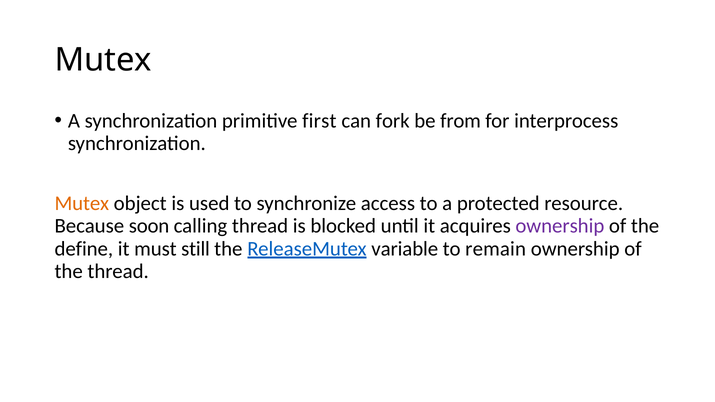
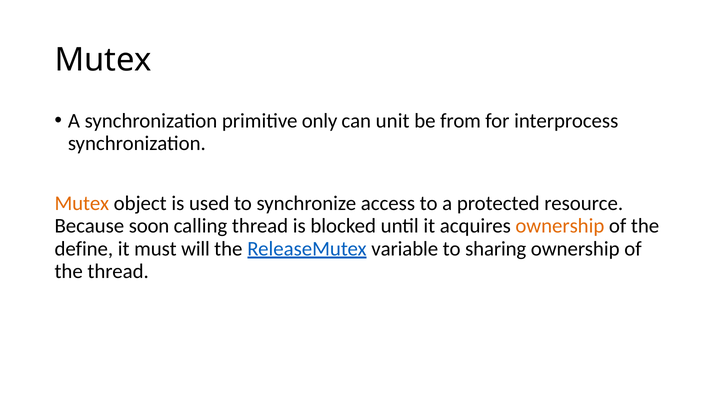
first: first -> only (320, 121)
fork: fork -> unit (393, 121)
ownership colour: purple -> orange (560, 226)
still: still -> will (196, 249)
remain: remain -> sharing (496, 249)
